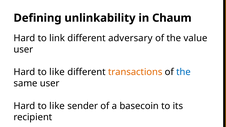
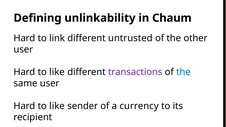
adversary: adversary -> untrusted (130, 38)
value: value -> other (195, 38)
transactions colour: orange -> purple (135, 72)
basecoin: basecoin -> currency (139, 106)
